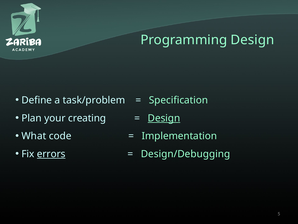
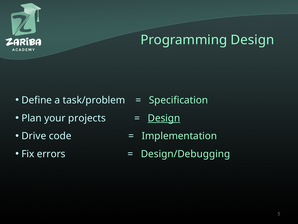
creating: creating -> projects (87, 118)
What: What -> Drive (34, 136)
errors underline: present -> none (51, 154)
